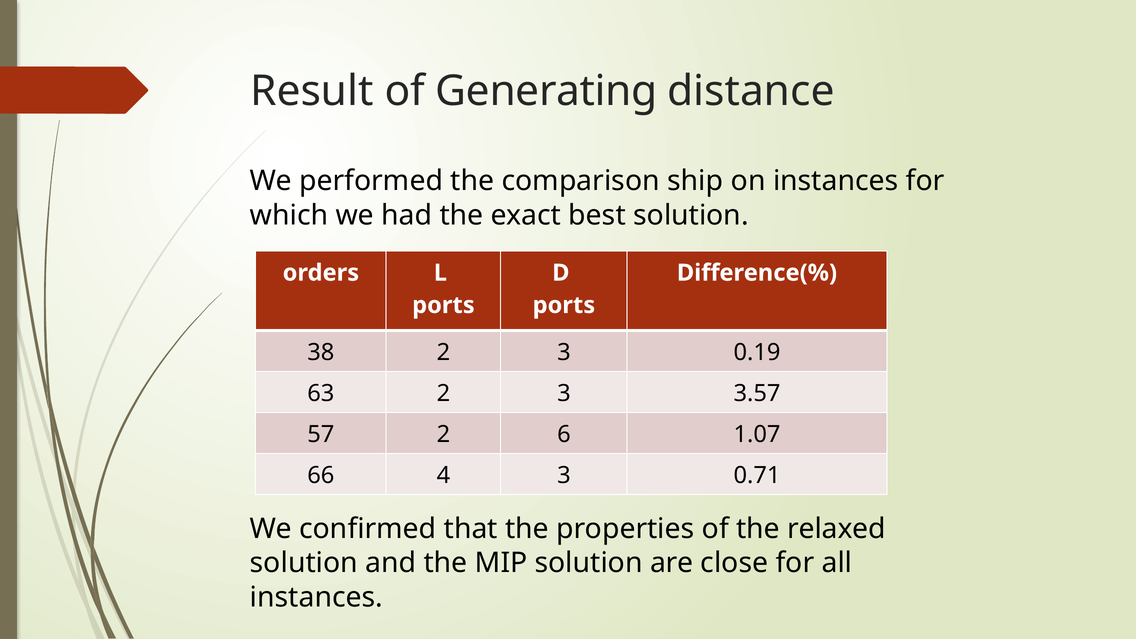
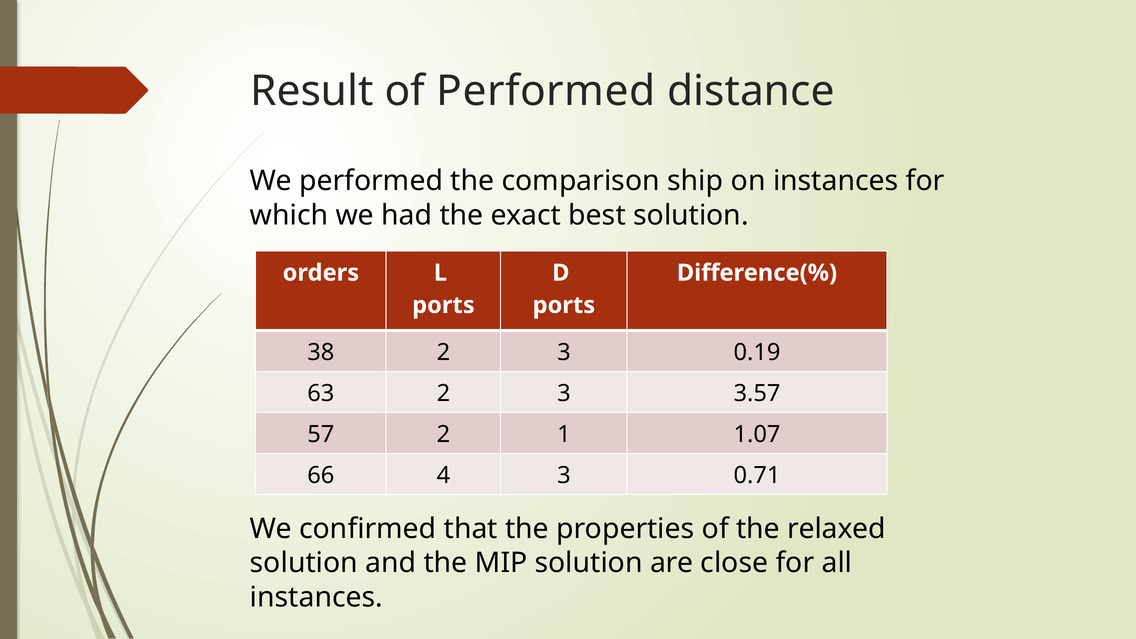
of Generating: Generating -> Performed (546, 91)
6: 6 -> 1 (564, 434)
